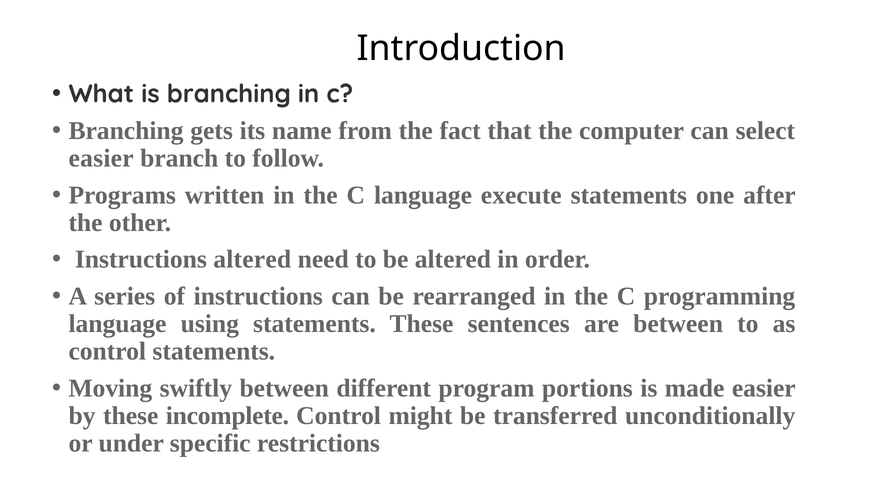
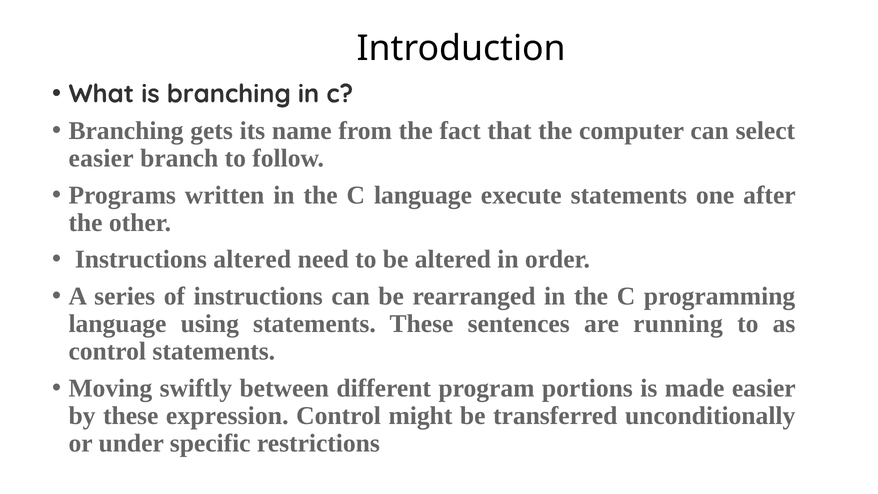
are between: between -> running (678, 324)
incomplete: incomplete -> expression (227, 416)
